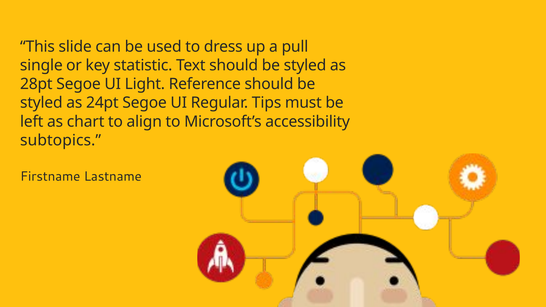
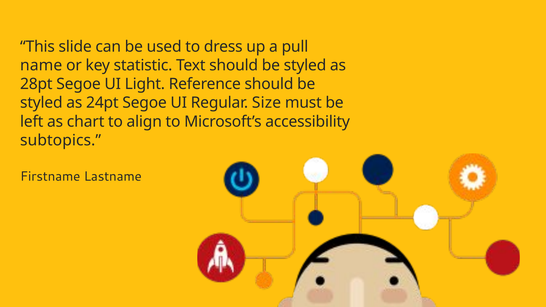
single: single -> name (41, 65)
Tips: Tips -> Size (266, 103)
